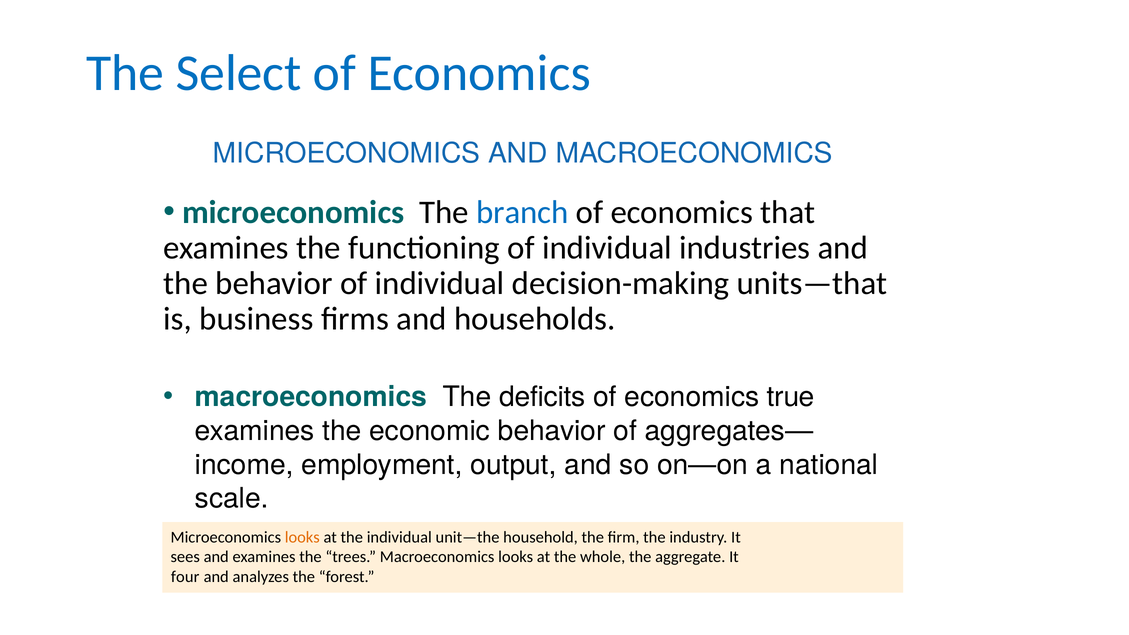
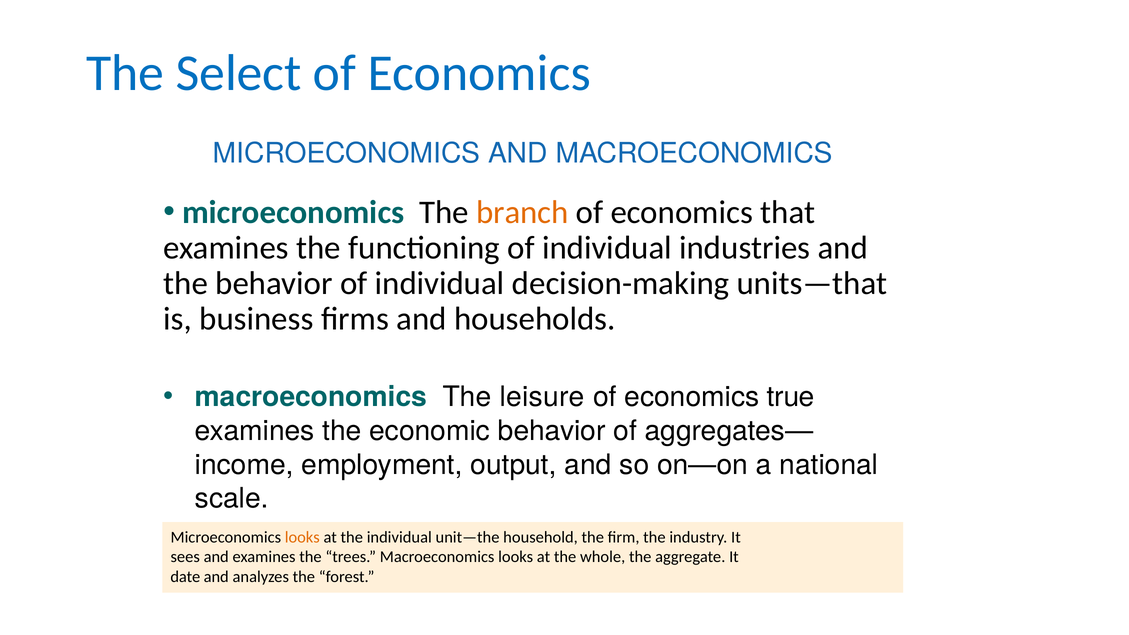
branch colour: blue -> orange (522, 212)
deficits: deficits -> leisure (542, 397)
four: four -> date (185, 577)
